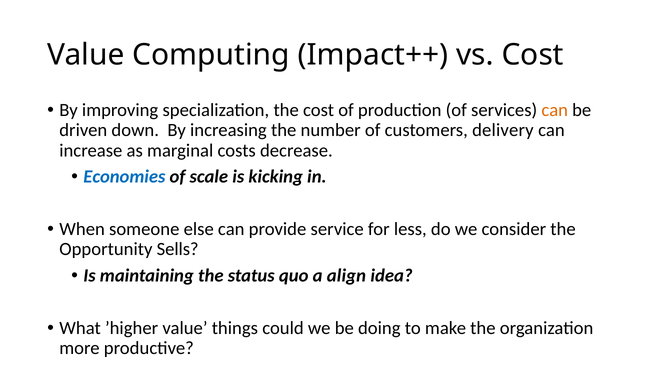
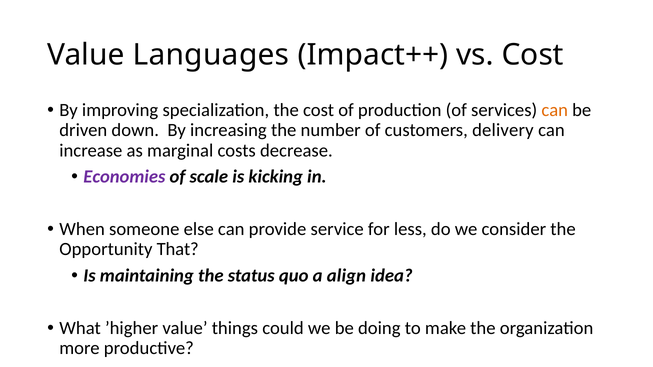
Computing: Computing -> Languages (211, 55)
Economies colour: blue -> purple (124, 177)
Sells: Sells -> That (178, 250)
